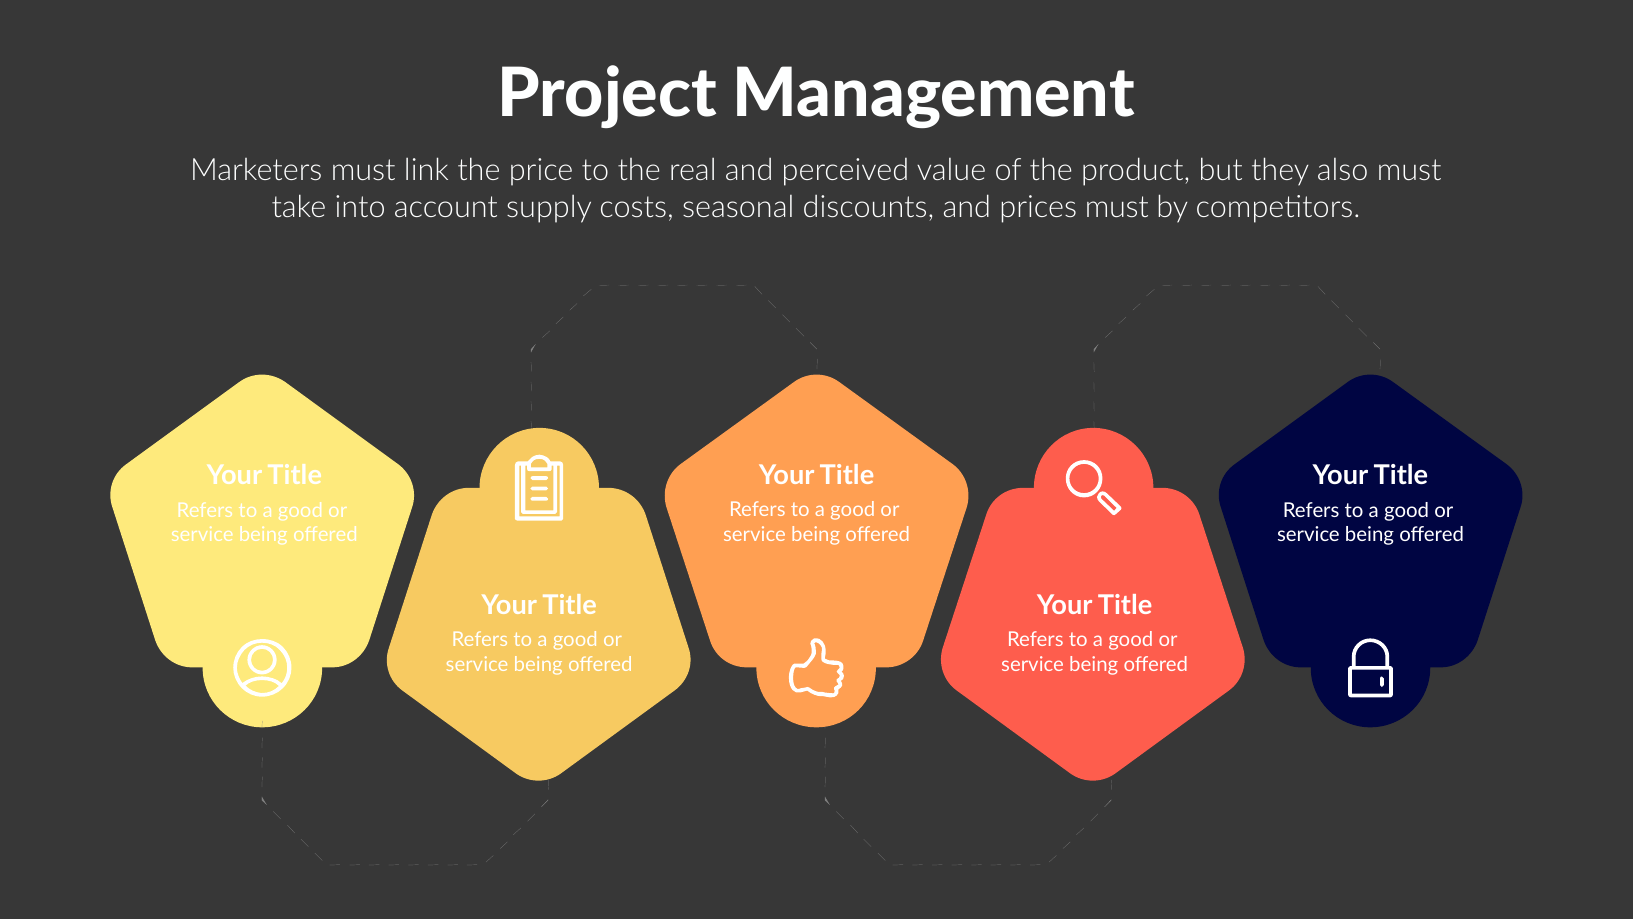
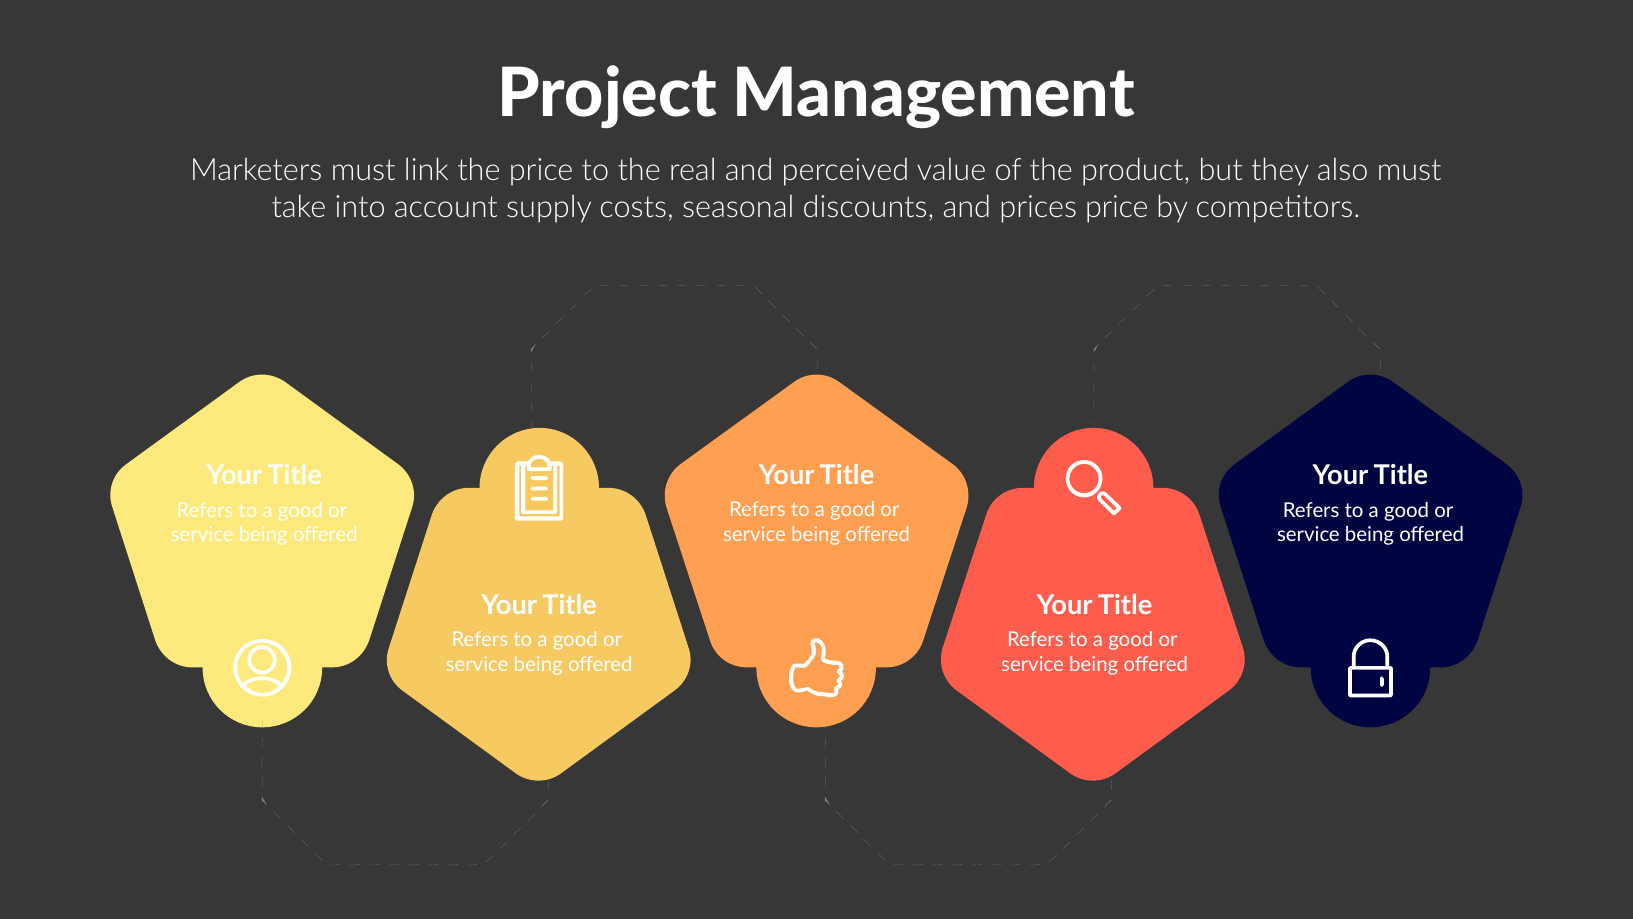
prices must: must -> price (1117, 207)
